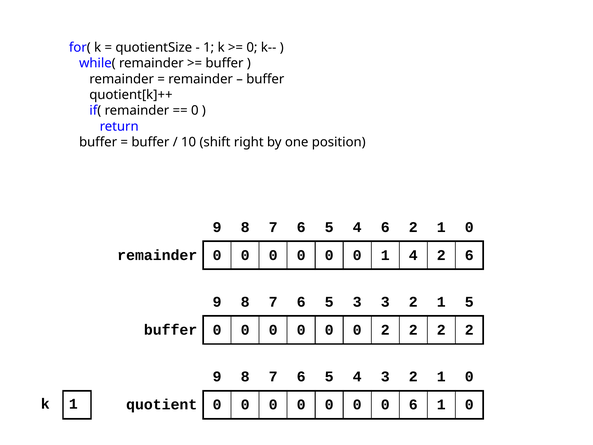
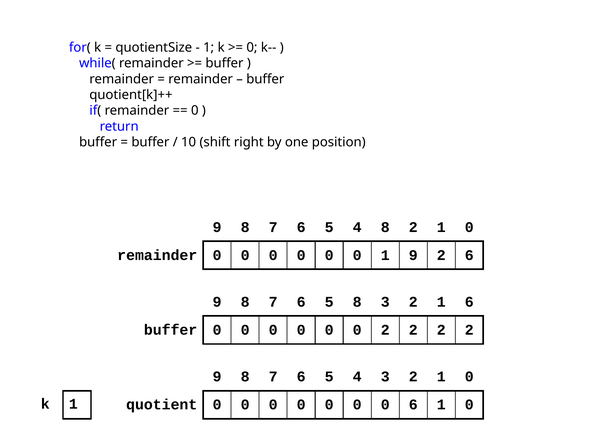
4 6: 6 -> 8 (385, 227)
1 4: 4 -> 9 (413, 255)
5 3: 3 -> 8 (357, 302)
1 5: 5 -> 6 (469, 302)
